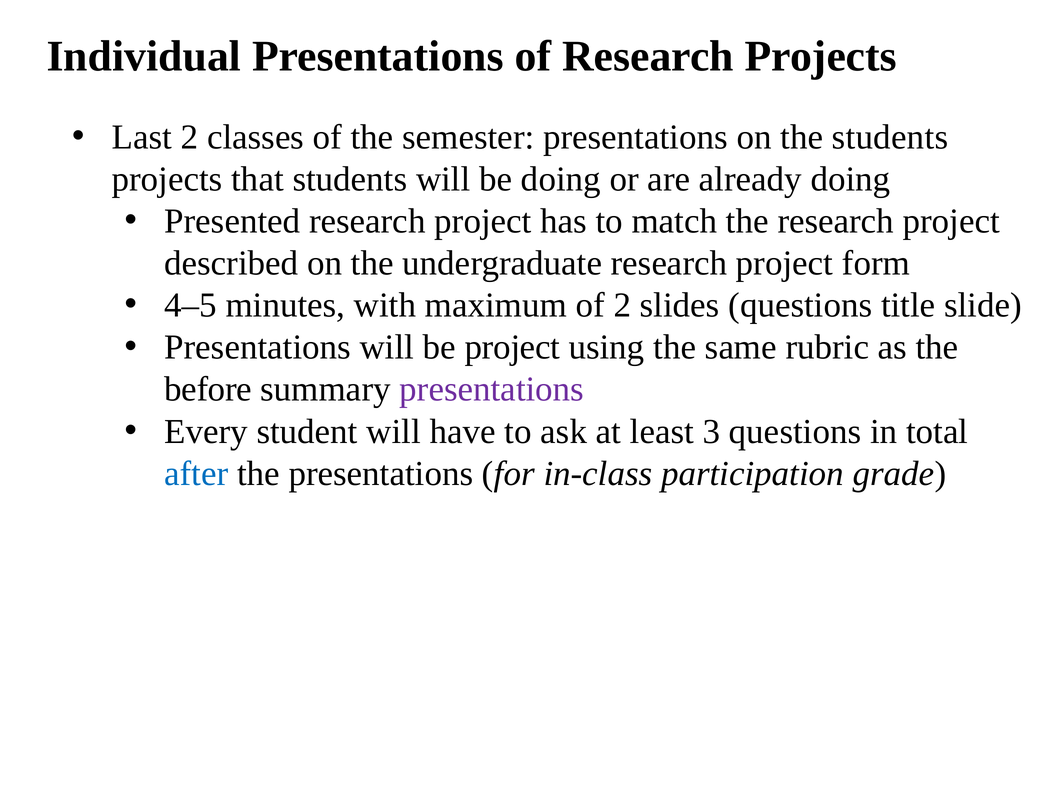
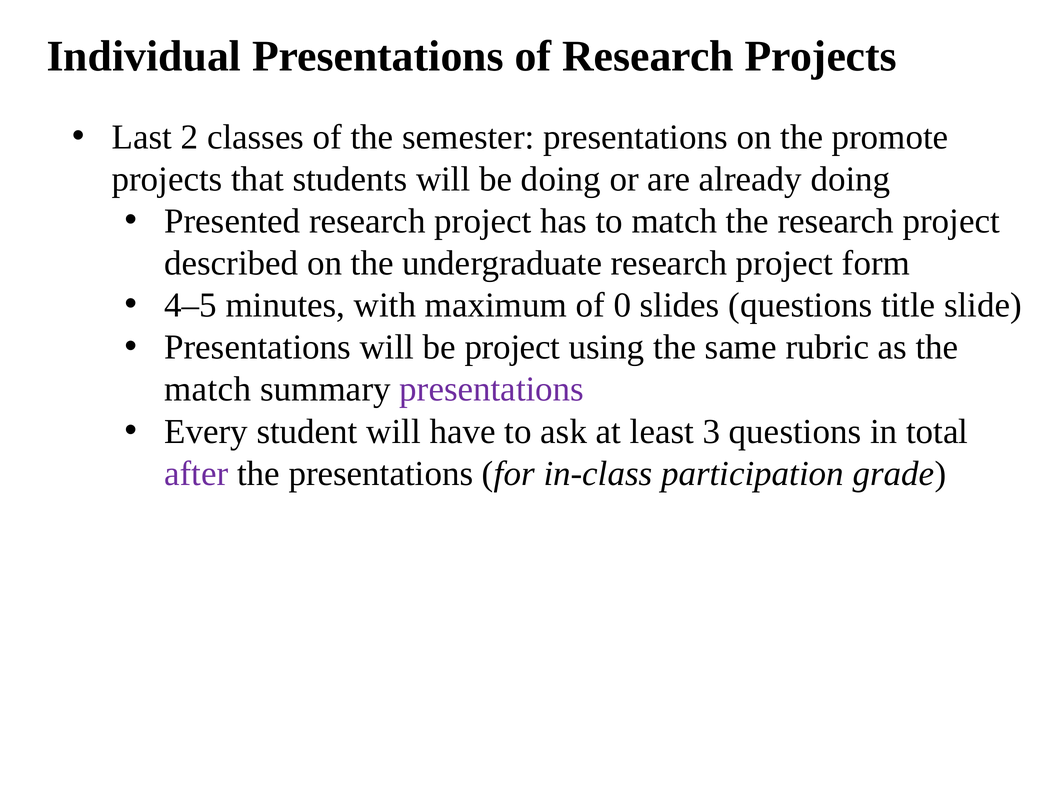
the students: students -> promote (890, 137)
of 2: 2 -> 0 (622, 305)
before: before -> match (208, 390)
after colour: blue -> purple (196, 474)
